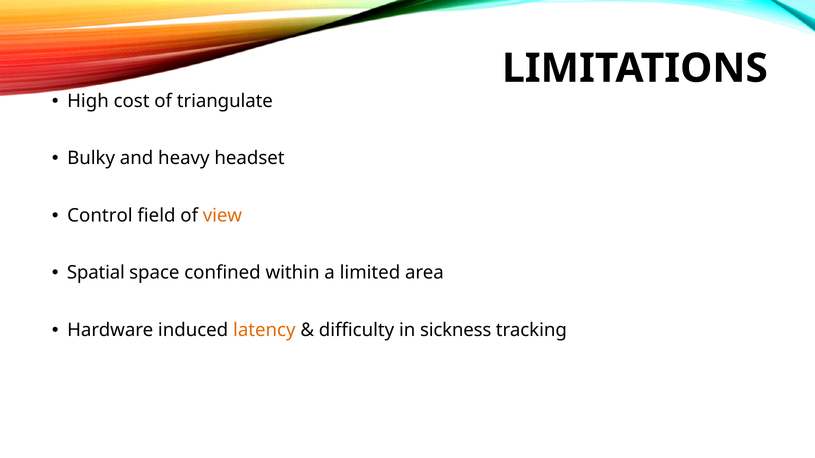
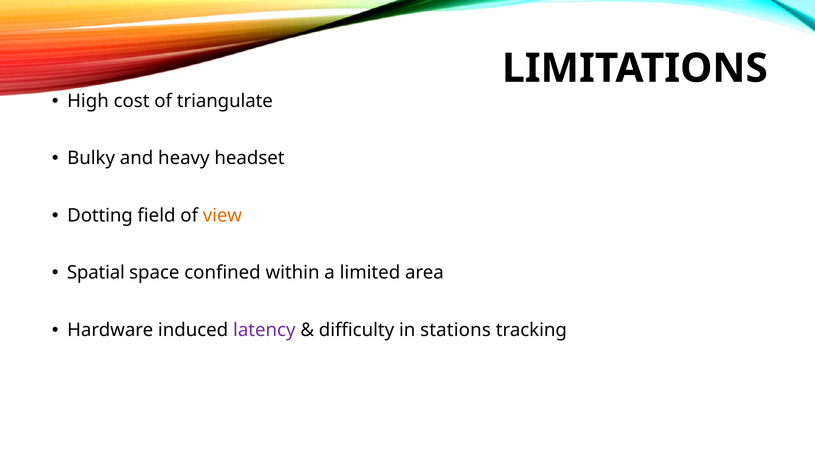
Control: Control -> Dotting (100, 216)
latency colour: orange -> purple (264, 330)
sickness: sickness -> stations (456, 330)
